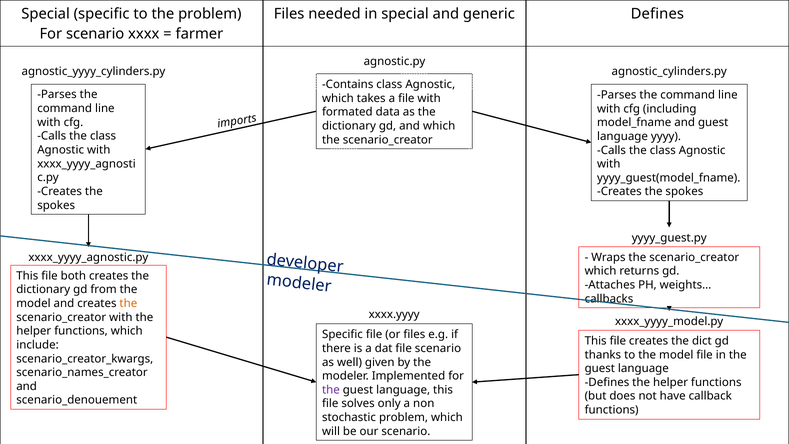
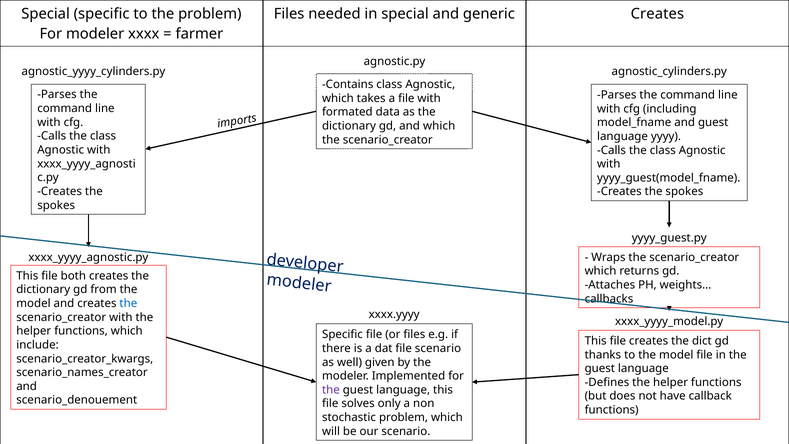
generic Defines: Defines -> Creates (657, 14)
For scenario: scenario -> modeler (95, 34)
the colour: orange -> blue (128, 303)
